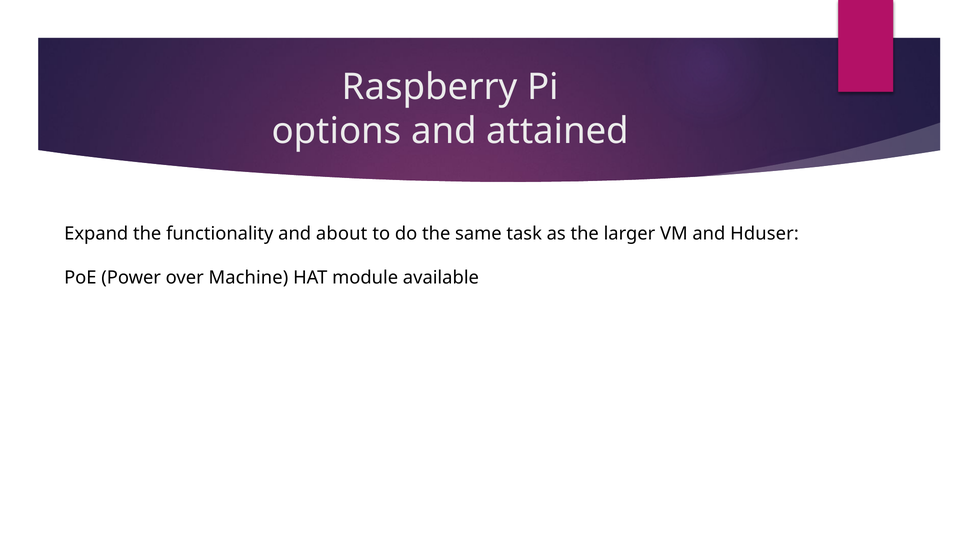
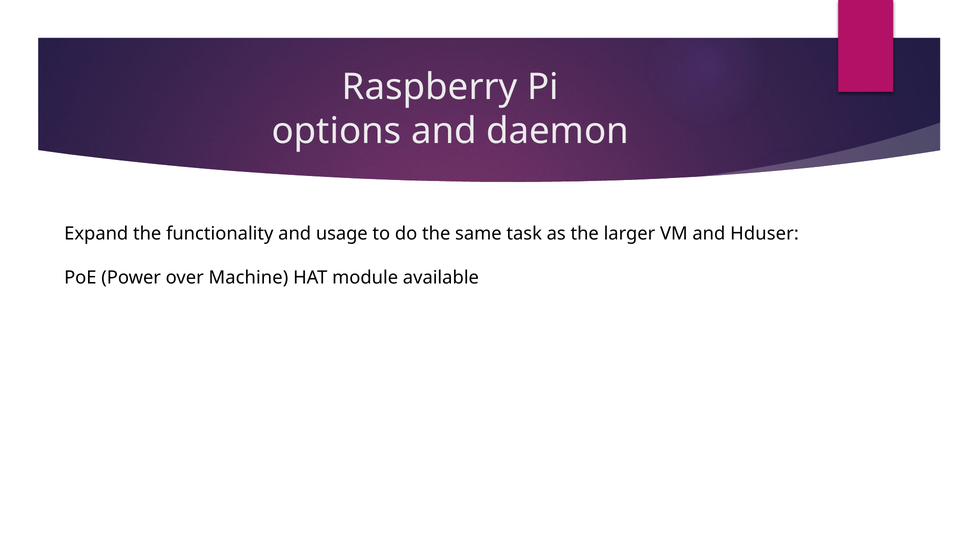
attained: attained -> daemon (558, 131)
about: about -> usage (342, 234)
